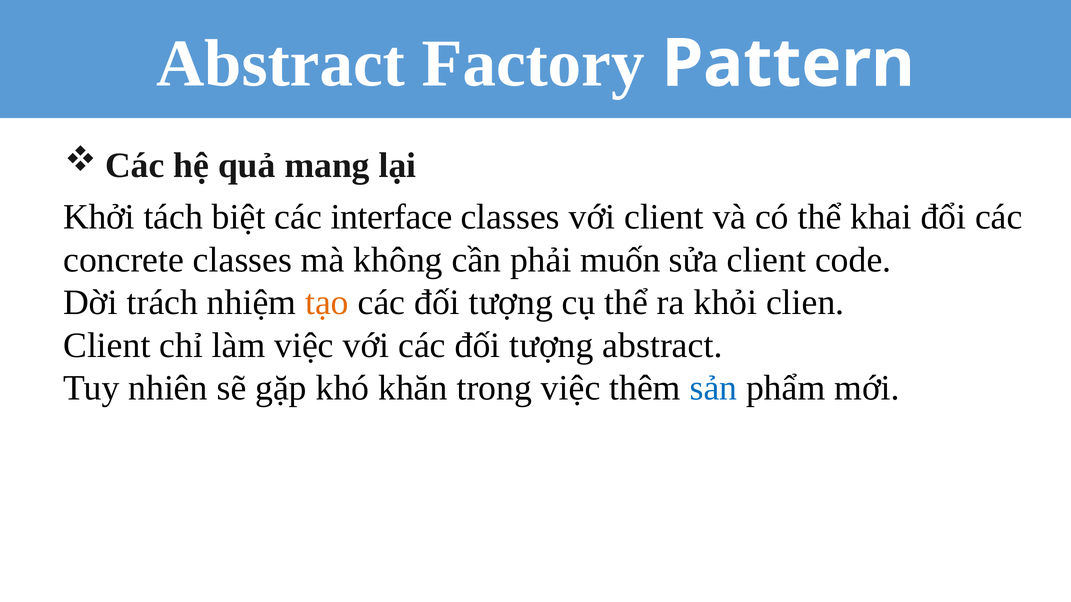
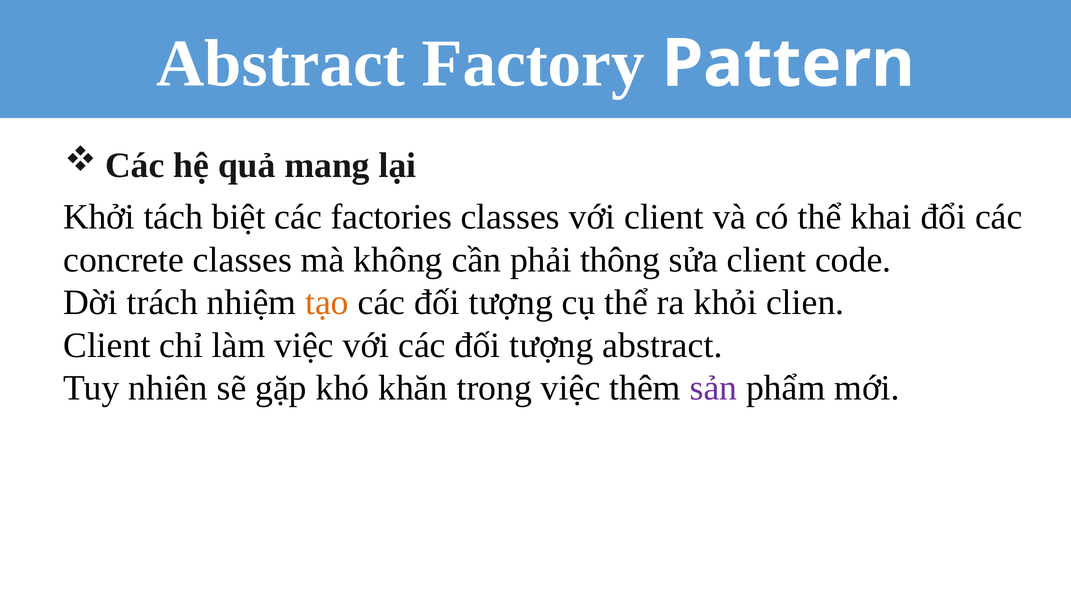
interface: interface -> factories (391, 217)
muốn: muốn -> thông (620, 260)
sản colour: blue -> purple (713, 388)
